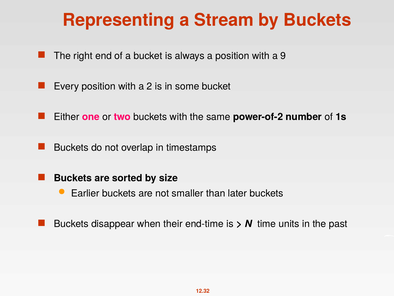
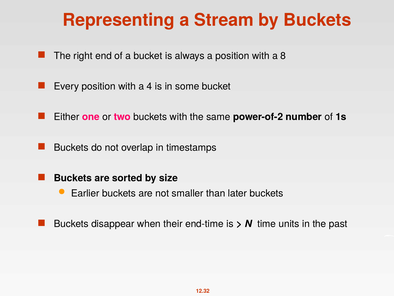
9: 9 -> 8 (283, 56)
2: 2 -> 4 (149, 86)
